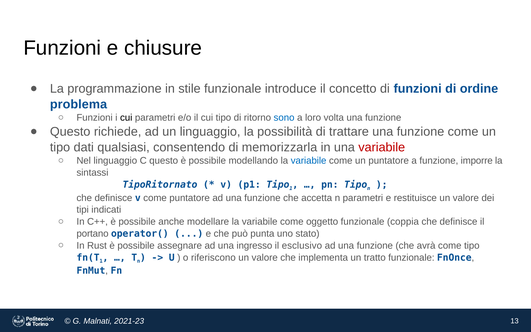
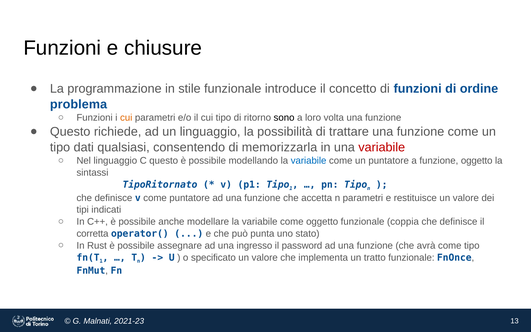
cui colour: black -> orange (126, 118)
sono colour: blue -> black (284, 118)
funzione imporre: imporre -> oggetto (477, 161)
portano: portano -> corretta (93, 234)
esclusivo: esclusivo -> password (302, 245)
riferiscono: riferiscono -> specificato (213, 257)
